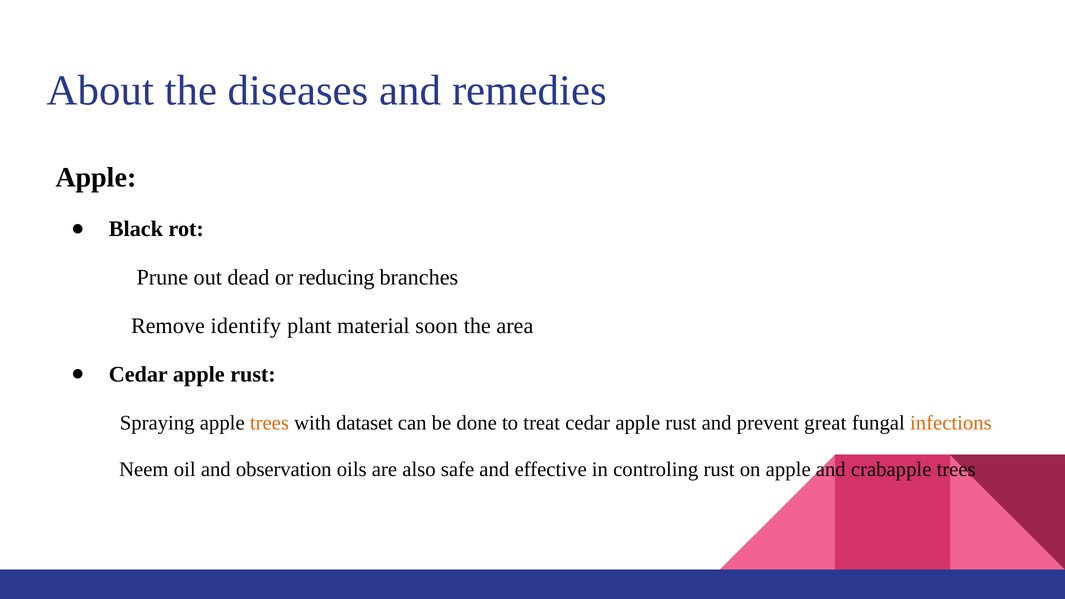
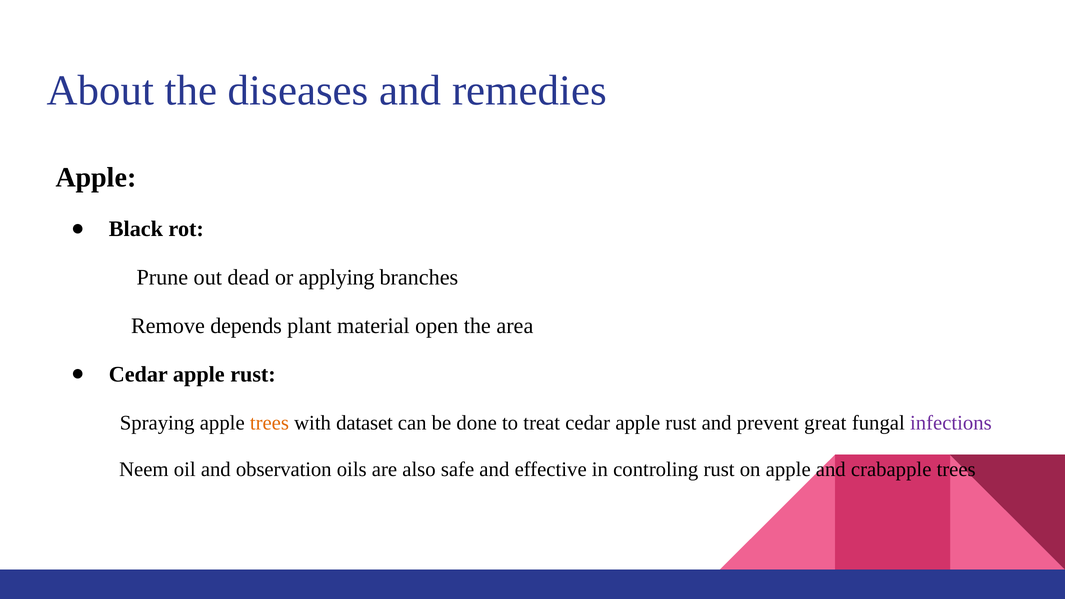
reducing: reducing -> applying (337, 278)
identify: identify -> depends (246, 326)
soon: soon -> open (437, 326)
infections colour: orange -> purple (951, 423)
